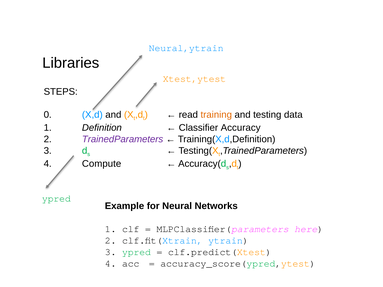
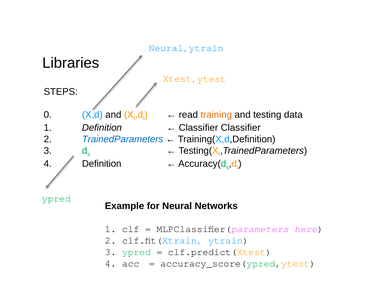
Classifier Accuracy: Accuracy -> Classifier (241, 128)
TrainedParameters colour: purple -> blue (123, 139)
Compute: Compute -> Definition (102, 164)
